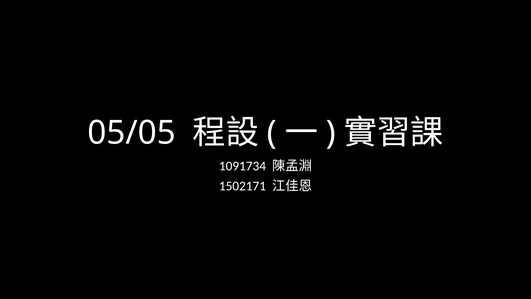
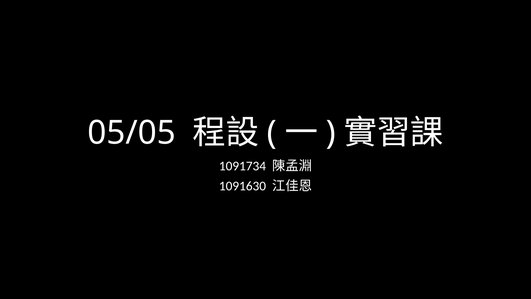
1502171: 1502171 -> 1091630 (242, 186)
